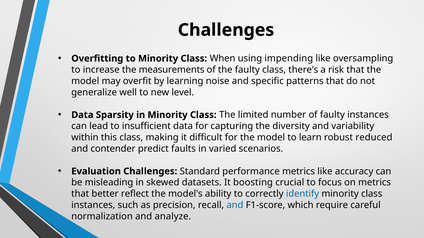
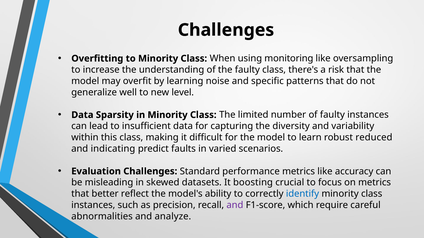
impending: impending -> monitoring (289, 59)
measurements: measurements -> understanding (172, 70)
contender: contender -> indicating (113, 149)
and colour: blue -> purple (235, 206)
normalization: normalization -> abnormalities (102, 217)
